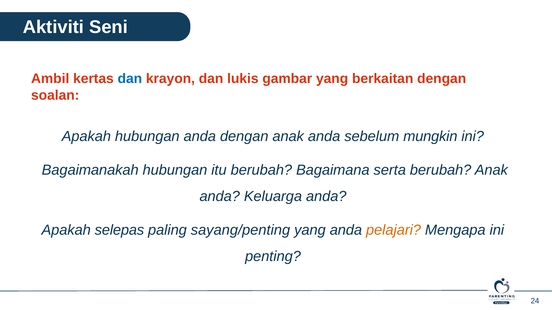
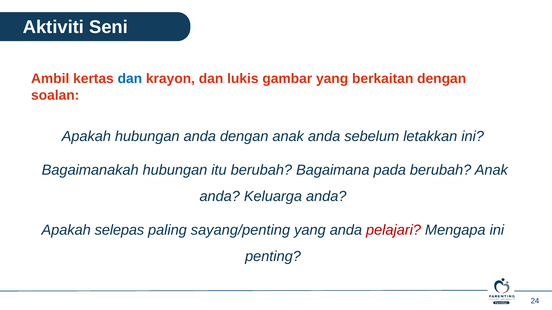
mungkin: mungkin -> letakkan (430, 137)
serta: serta -> pada (390, 170)
pelajari colour: orange -> red (394, 231)
